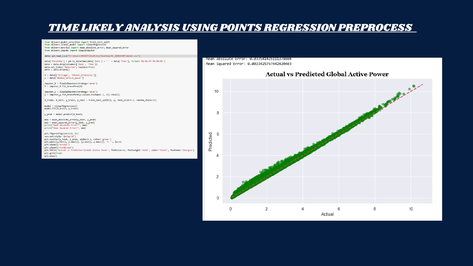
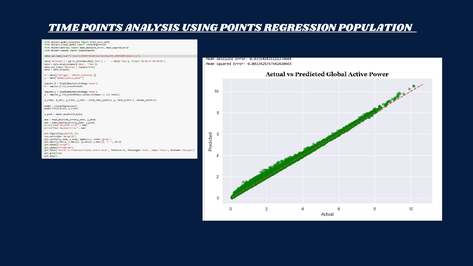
TIME LIKELY: LIKELY -> POINTS (102, 28)
PREPROCESS: PREPROCESS -> POPULATION (375, 28)
